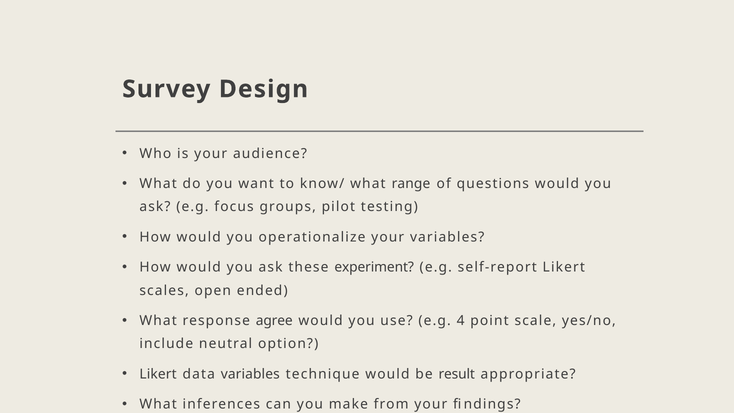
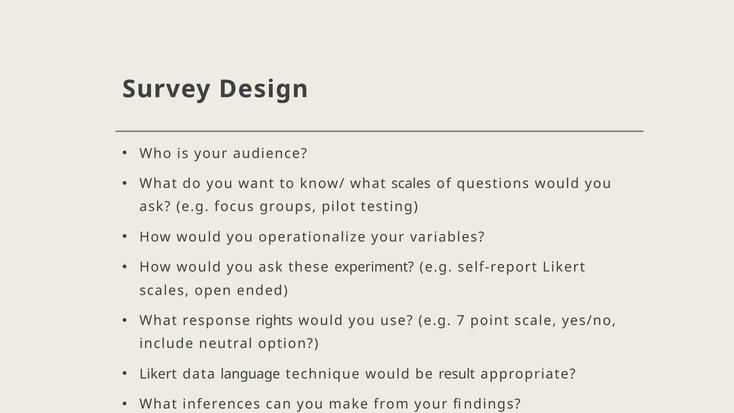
what range: range -> scales (411, 184)
agree: agree -> rights (274, 321)
4: 4 -> 7 (461, 321)
data variables: variables -> language (250, 374)
